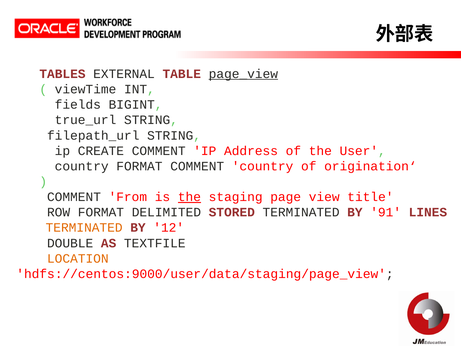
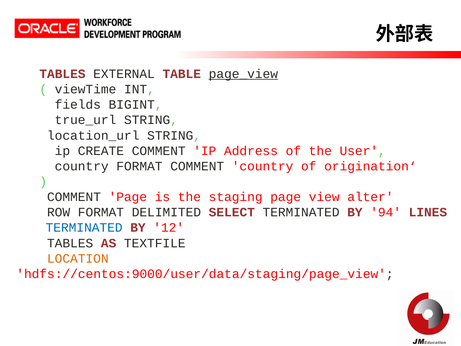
filepath_url: filepath_url -> location_url (93, 135)
COMMENT From: From -> Page (128, 197)
the underline: present -> none (189, 197)
title: title -> alter (370, 197)
STORED: STORED -> SELECT (232, 212)
91: 91 -> 94 (386, 212)
TERMINATED colour: orange -> blue (84, 228)
DOUBLE: DOUBLE -> TABLES (70, 243)
